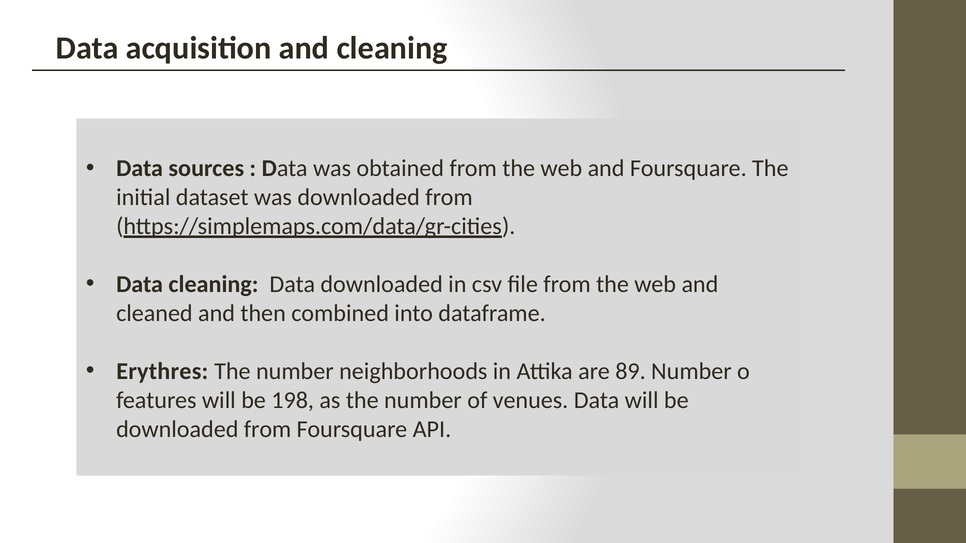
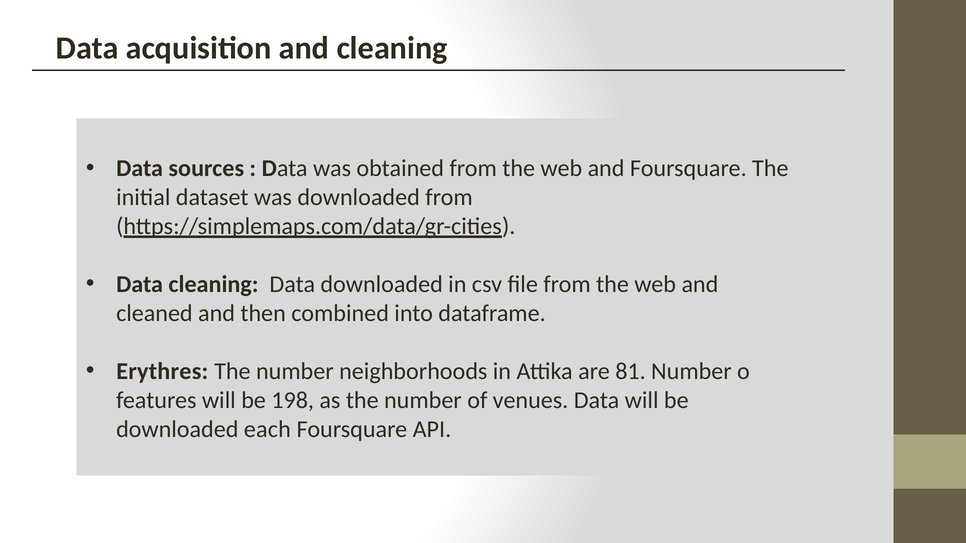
89: 89 -> 81 (631, 371)
from: from -> each (267, 429)
